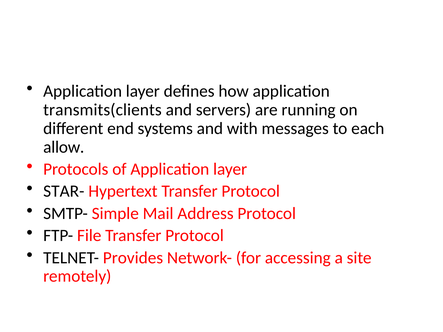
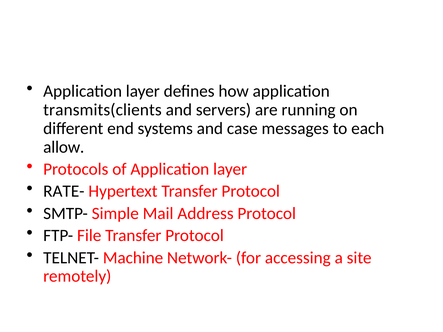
with: with -> case (242, 129)
STAR-: STAR- -> RATE- (64, 191)
Provides: Provides -> Machine (133, 258)
